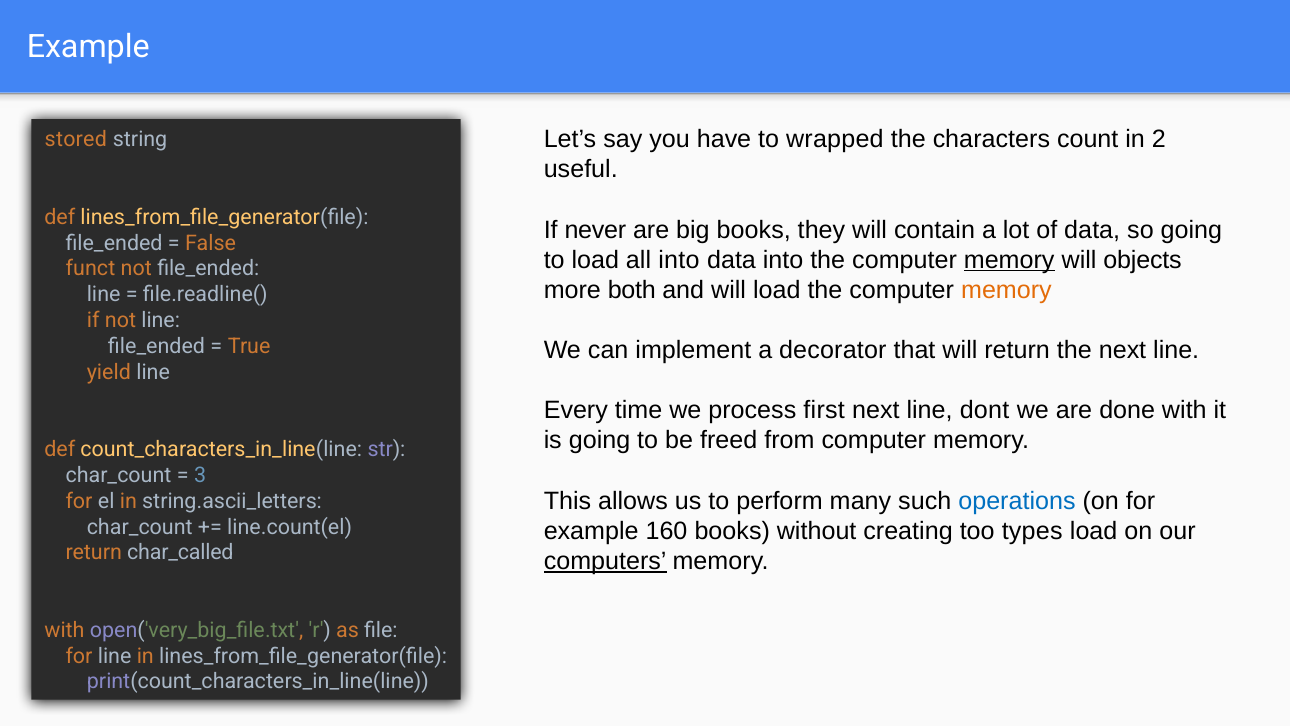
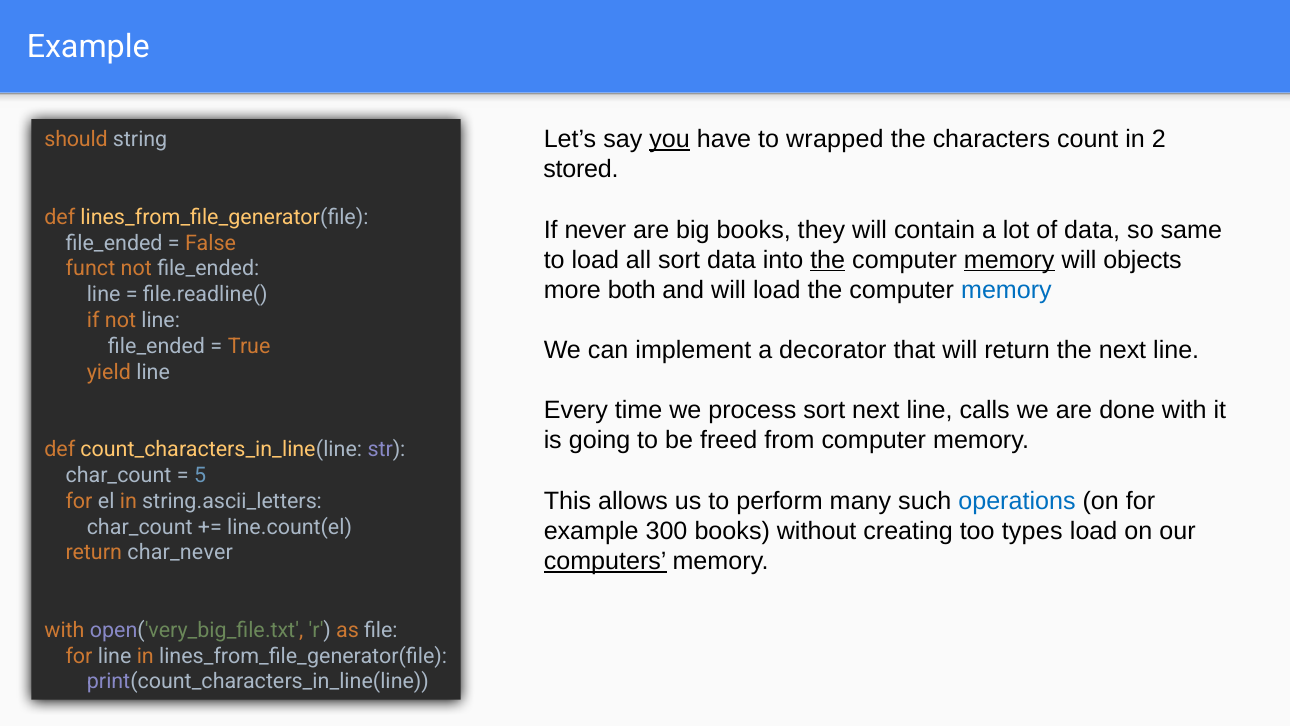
you underline: none -> present (670, 139)
stored: stored -> should (76, 140)
useful: useful -> stored (581, 169)
so going: going -> same (1191, 230)
all into: into -> sort (679, 260)
the underline: none -> present (828, 260)
memory colour: orange -> blue (1006, 290)
process first: first -> sort (824, 410)
dont: dont -> calls (985, 410)
3: 3 -> 5 (200, 475)
160: 160 -> 300 (667, 531)
char_called: char_called -> char_never (180, 553)
